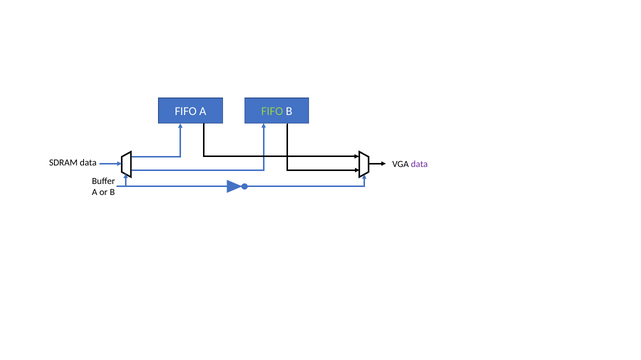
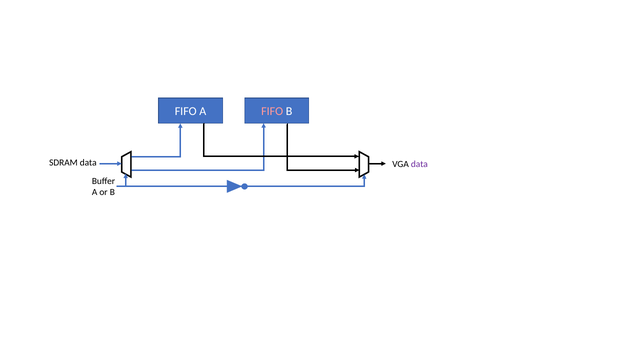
FIFO colour: light green -> pink (272, 112)
